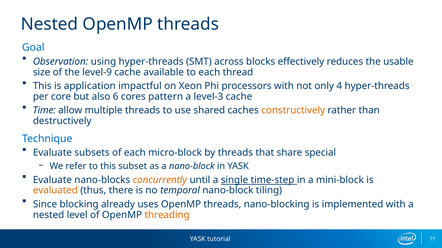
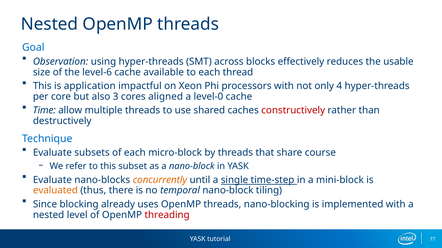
level-9: level-9 -> level-6 (97, 72)
6: 6 -> 3 (116, 97)
pattern: pattern -> aligned (166, 97)
level-3: level-3 -> level-0 (208, 97)
constructively colour: orange -> red (293, 111)
special: special -> course (320, 153)
threading colour: orange -> red (167, 215)
